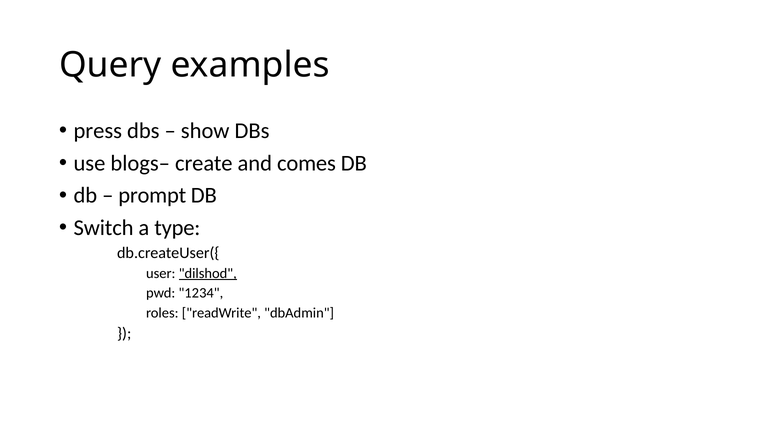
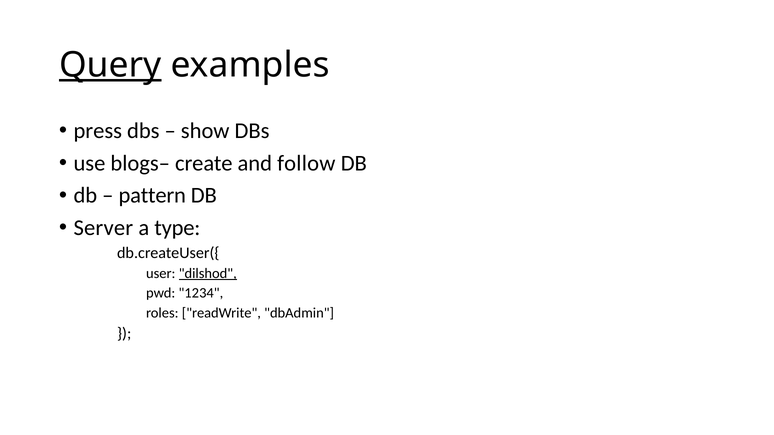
Query underline: none -> present (110, 65)
comes: comes -> follow (306, 163)
prompt: prompt -> pattern (152, 196)
Switch: Switch -> Server (103, 228)
